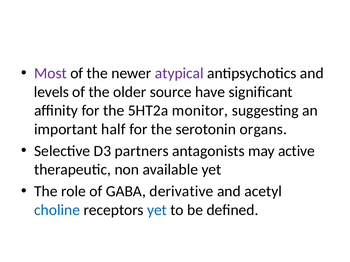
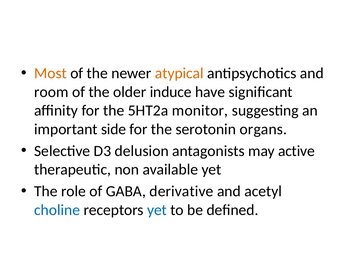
Most colour: purple -> orange (50, 73)
atypical colour: purple -> orange (179, 73)
levels: levels -> room (51, 92)
source: source -> induce (171, 92)
half: half -> side (114, 129)
partners: partners -> delusion (142, 151)
